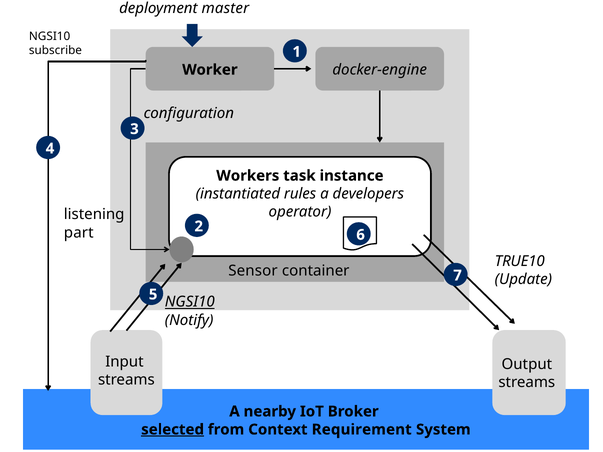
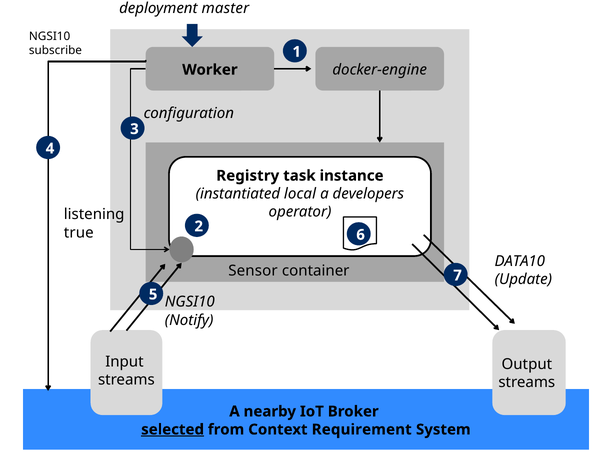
Workers: Workers -> Registry (248, 176)
rules: rules -> local (300, 194)
part: part -> true (79, 233)
TRUE10: TRUE10 -> DATA10 (520, 262)
NGSI10 underline: present -> none (190, 302)
